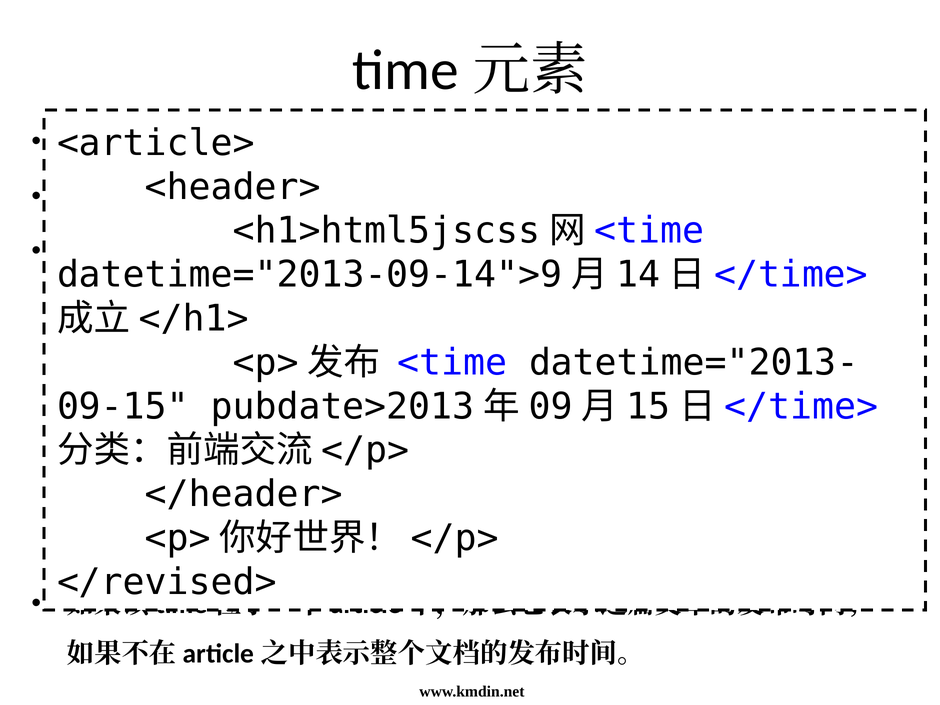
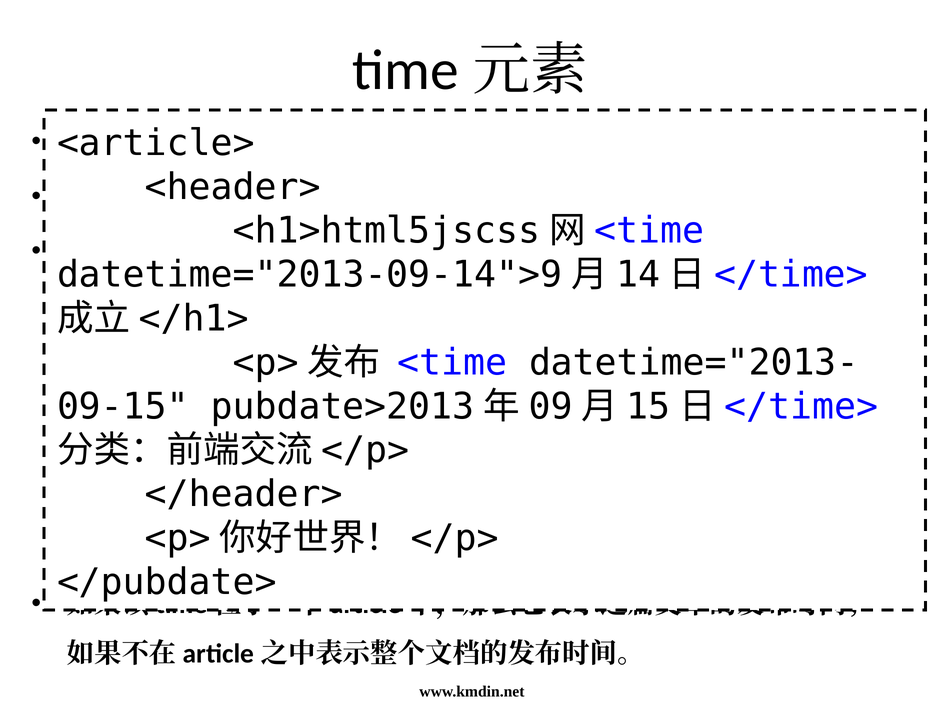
</revised>: </revised> -> </pubdate> (167, 582)
